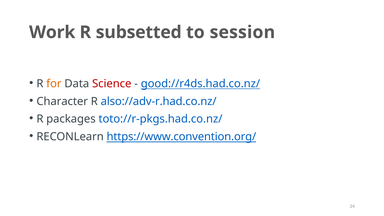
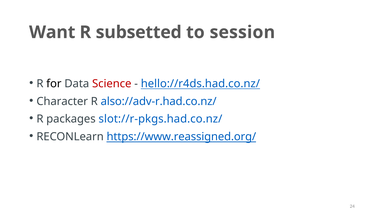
Work: Work -> Want (52, 32)
for colour: orange -> black (54, 84)
good://r4ds.had.co.nz/: good://r4ds.had.co.nz/ -> hello://r4ds.had.co.nz/ (200, 84)
toto://r-pkgs.had.co.nz/: toto://r-pkgs.had.co.nz/ -> slot://r-pkgs.had.co.nz/ (160, 119)
https://www.convention.org/: https://www.convention.org/ -> https://www.reassigned.org/ (181, 137)
